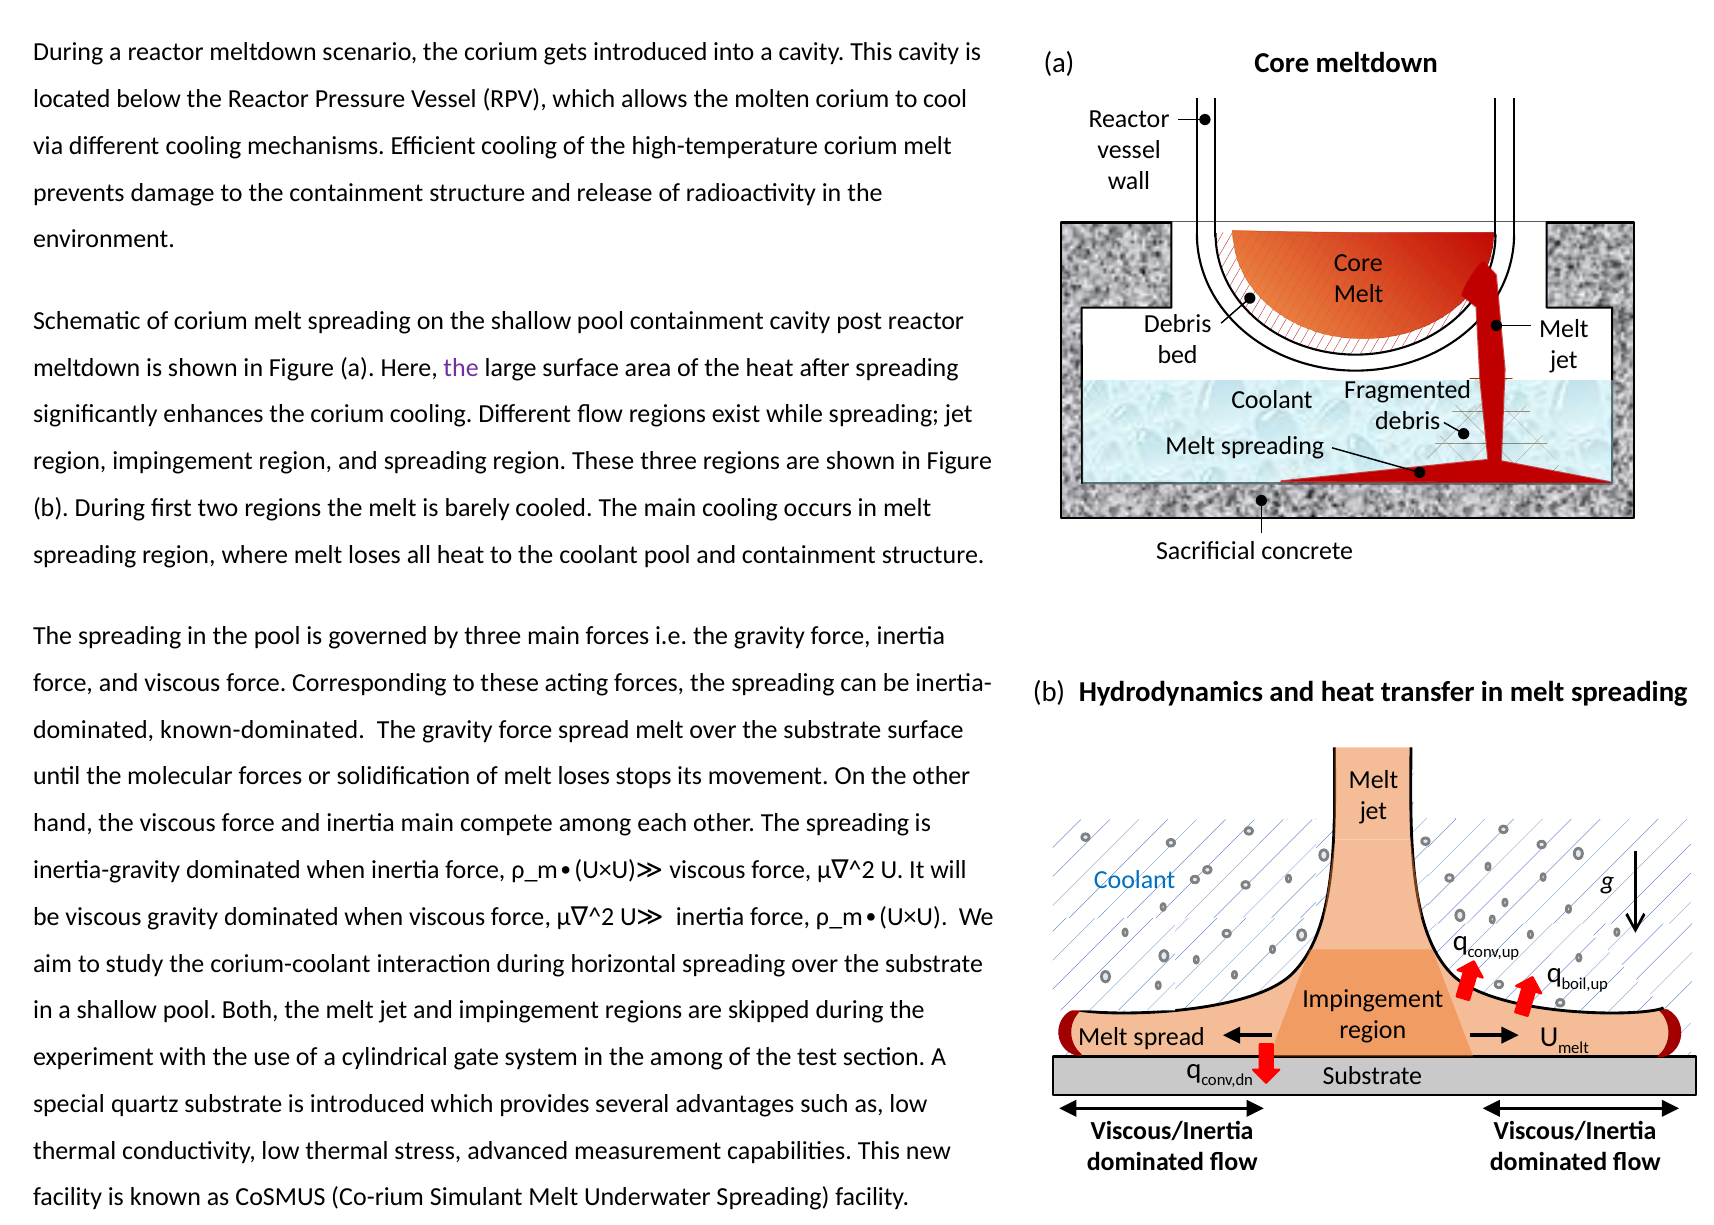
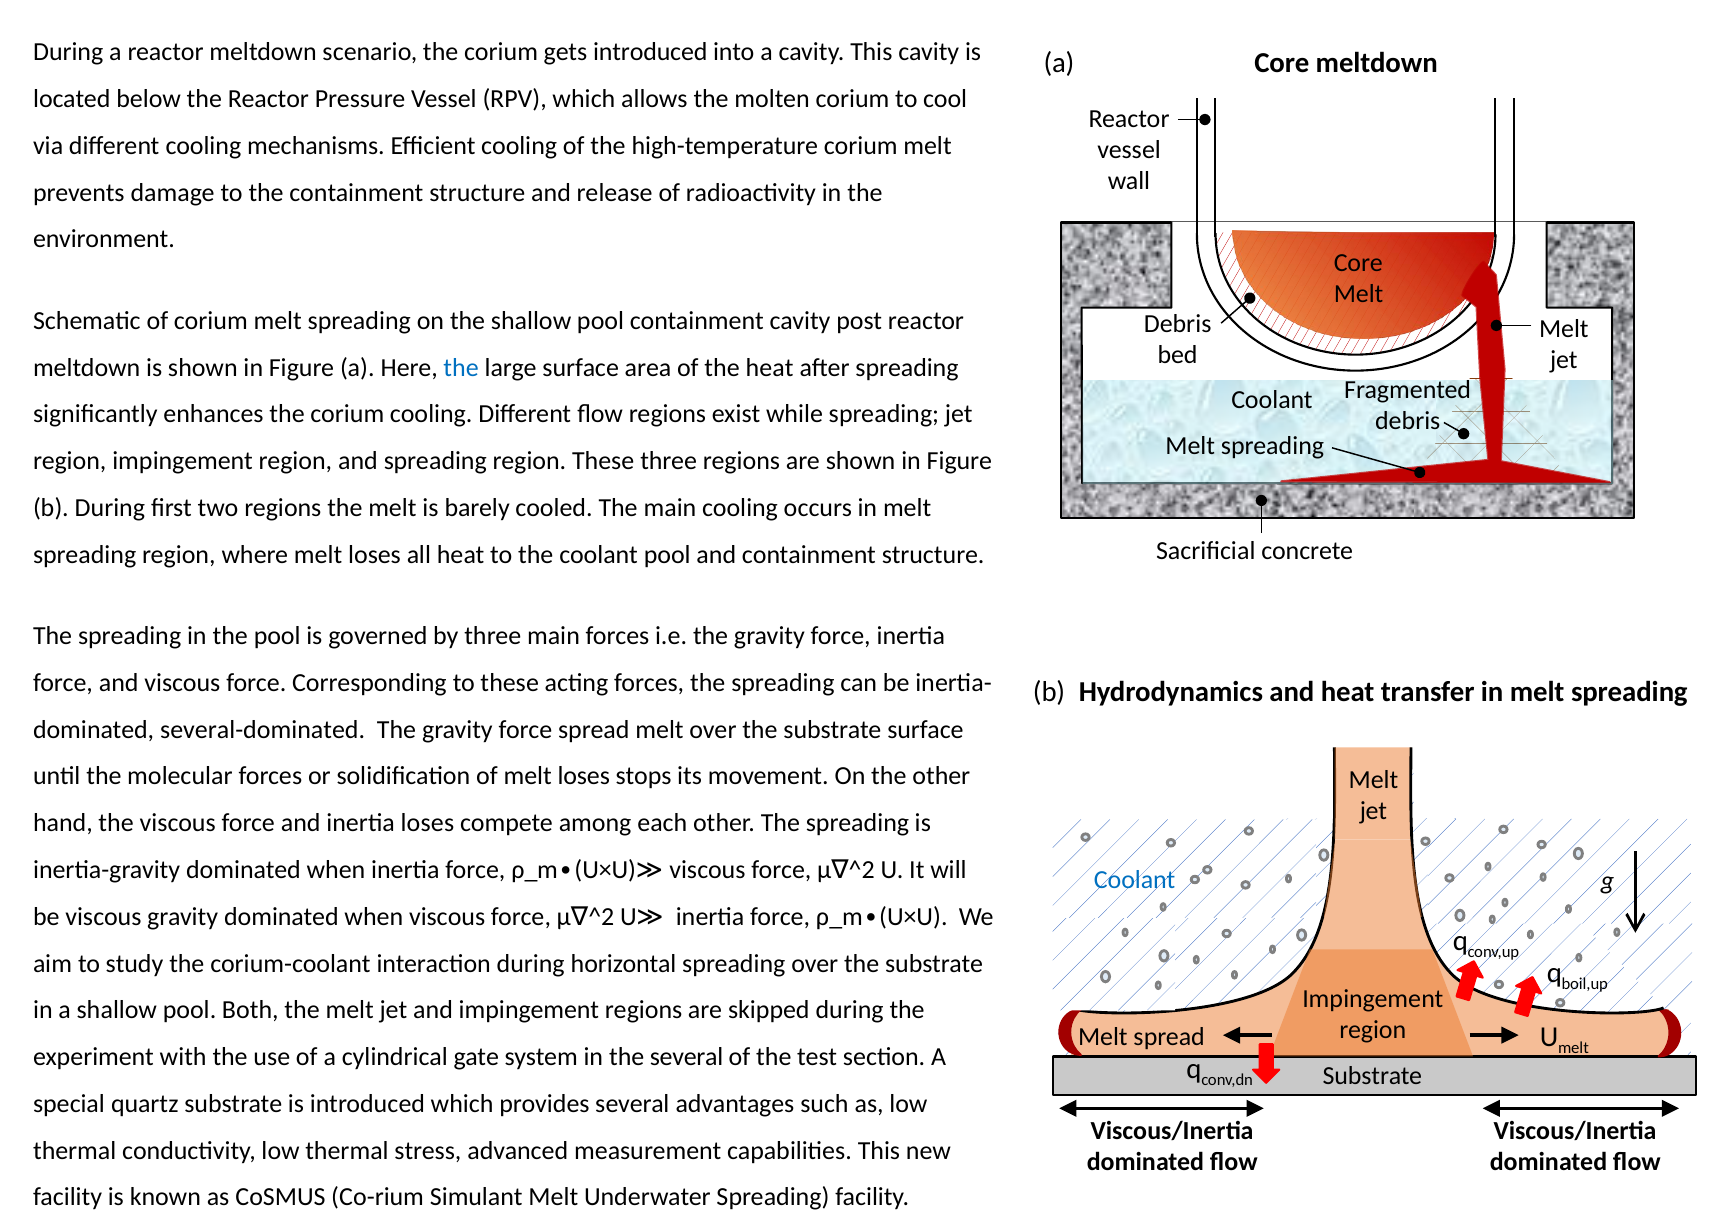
the colour: purple -> blue (461, 367)
known-dominated: known-dominated -> several-dominated (263, 729)
inertia main: main -> loses (427, 823)
the among: among -> several (687, 1057)
